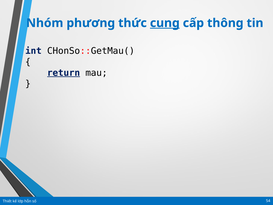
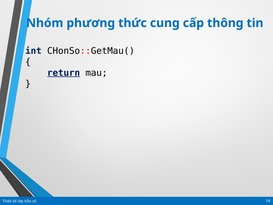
cung underline: present -> none (165, 23)
